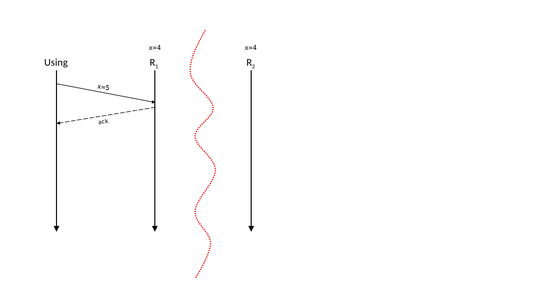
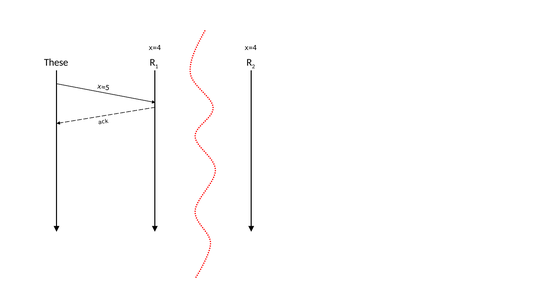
Using: Using -> These (56, 63)
